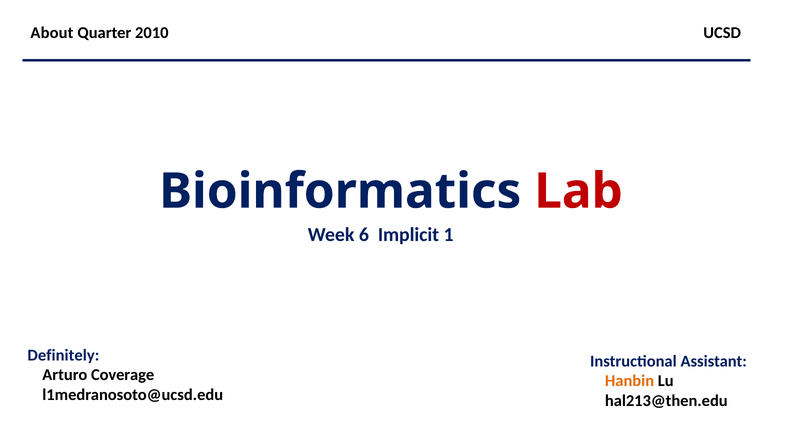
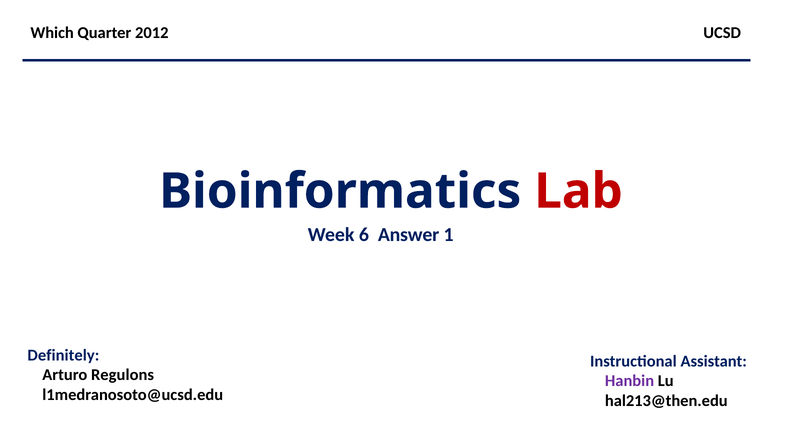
About: About -> Which (52, 33)
2010: 2010 -> 2012 (152, 33)
Implicit: Implicit -> Answer (409, 235)
Coverage: Coverage -> Regulons (123, 375)
Hanbin colour: orange -> purple (630, 381)
